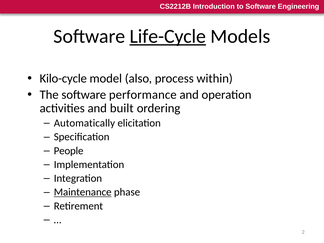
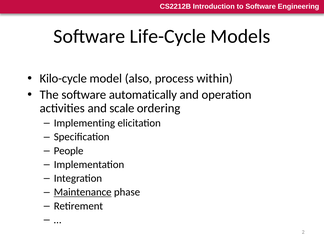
Life-Cycle underline: present -> none (168, 36)
performance: performance -> automatically (143, 95)
built: built -> scale (122, 108)
Automatically: Automatically -> Implementing (84, 123)
